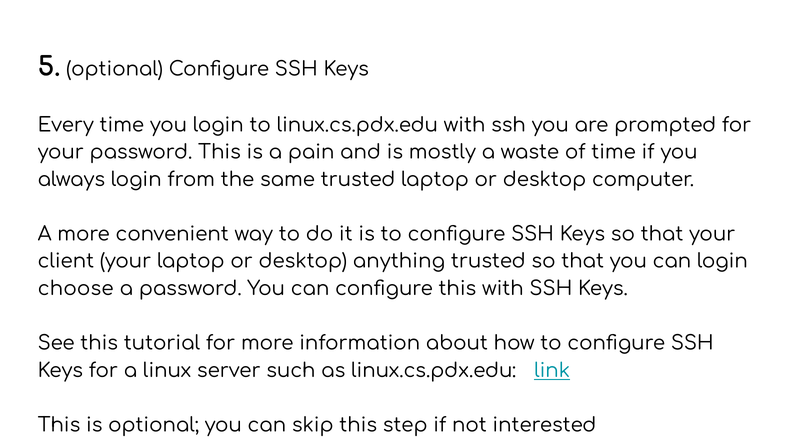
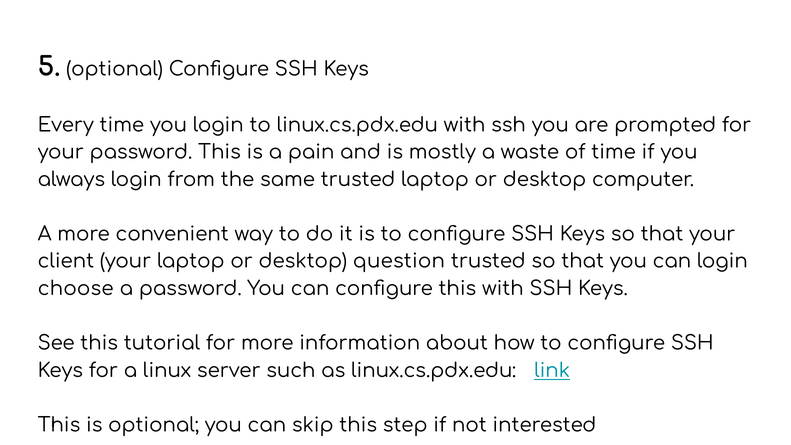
anything: anything -> question (399, 261)
